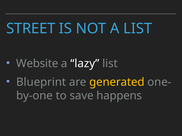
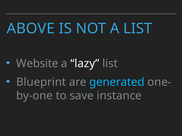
STREET: STREET -> ABOVE (31, 29)
generated colour: yellow -> light blue (117, 82)
happens: happens -> instance (119, 96)
